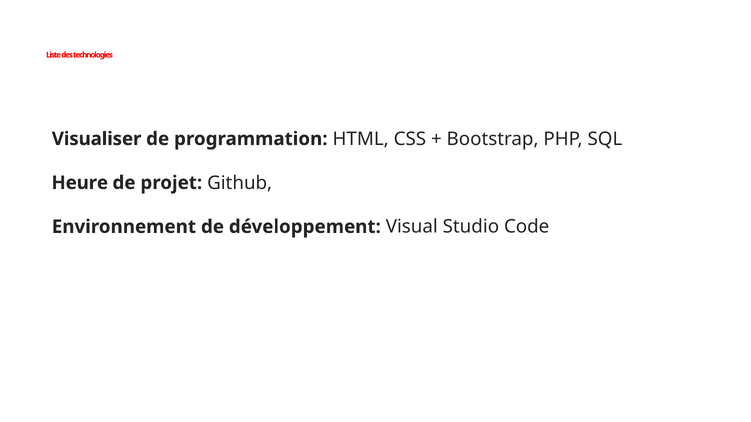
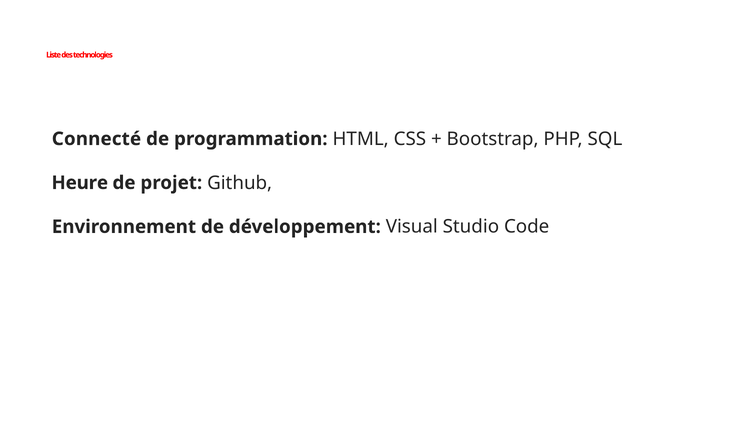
Visualiser: Visualiser -> Connecté (96, 139)
